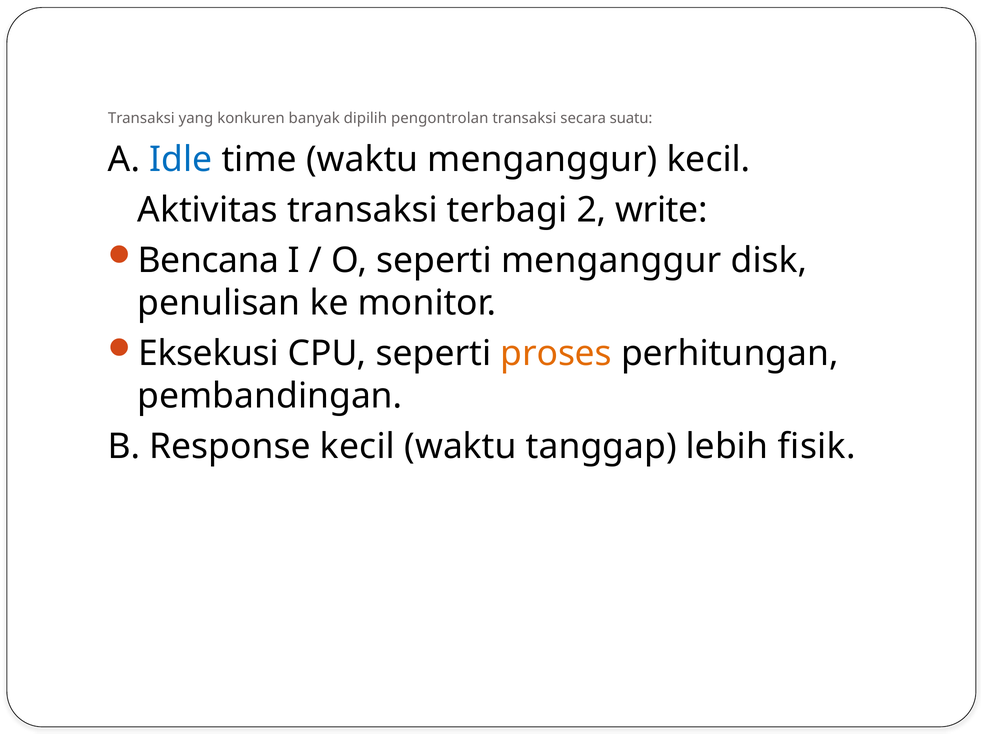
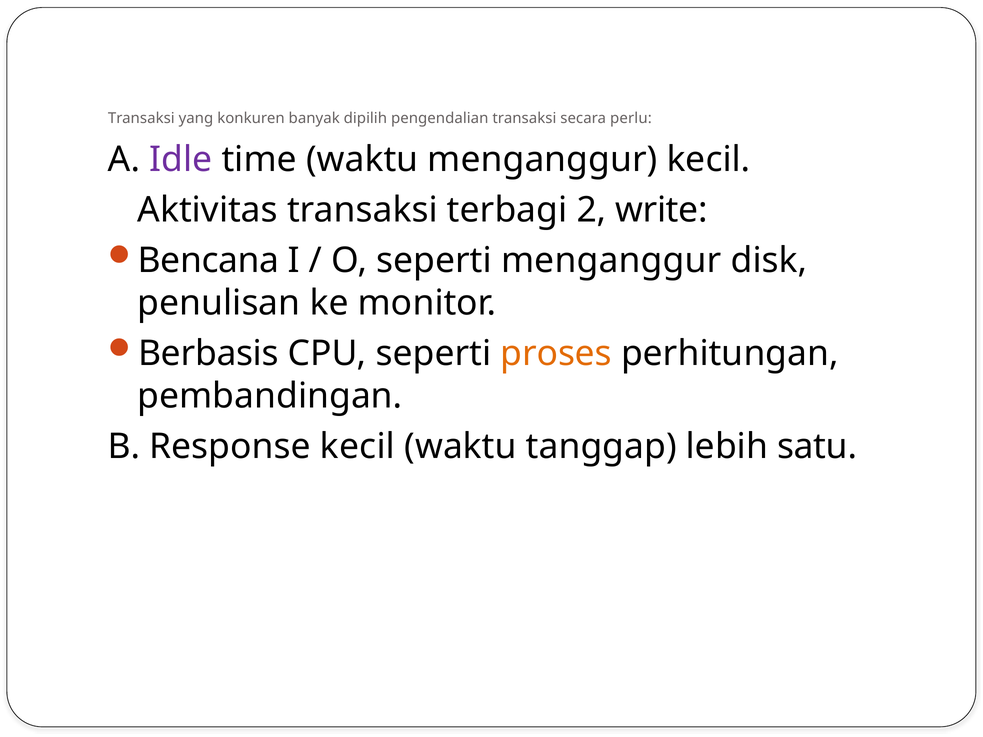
pengontrolan: pengontrolan -> pengendalian (440, 118)
suatu: suatu -> perlu (631, 118)
Idle colour: blue -> purple (181, 160)
Eksekusi: Eksekusi -> Berbasis (208, 354)
fisik: fisik -> satu (817, 447)
